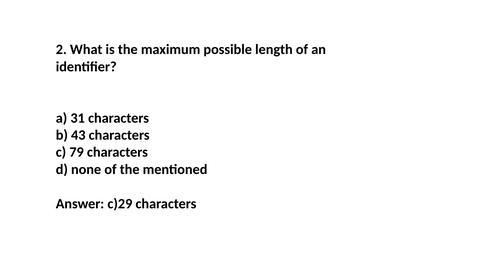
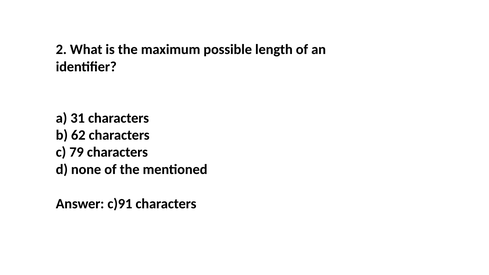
43: 43 -> 62 (78, 135)
c)29: c)29 -> c)91 (120, 204)
